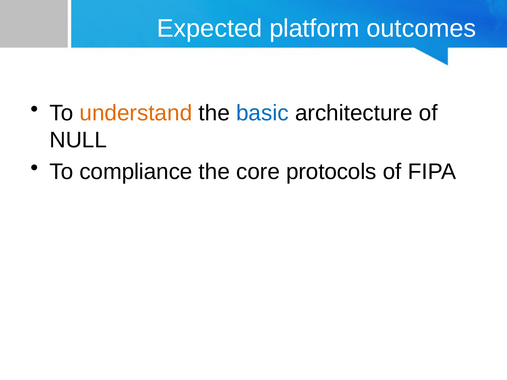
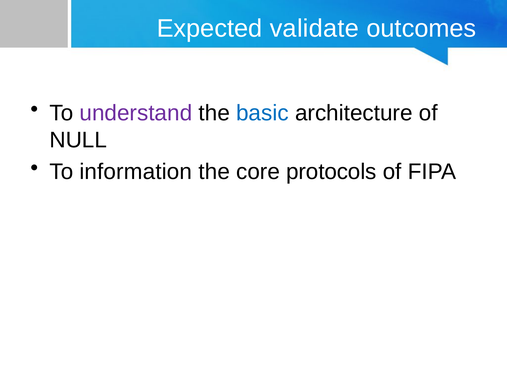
platform: platform -> validate (314, 28)
understand colour: orange -> purple (136, 113)
compliance: compliance -> information (136, 172)
